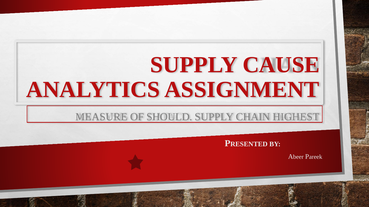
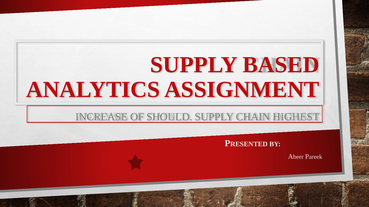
CAUSE: CAUSE -> BASED (281, 65)
MEASURE: MEASURE -> INCREASE (101, 117)
